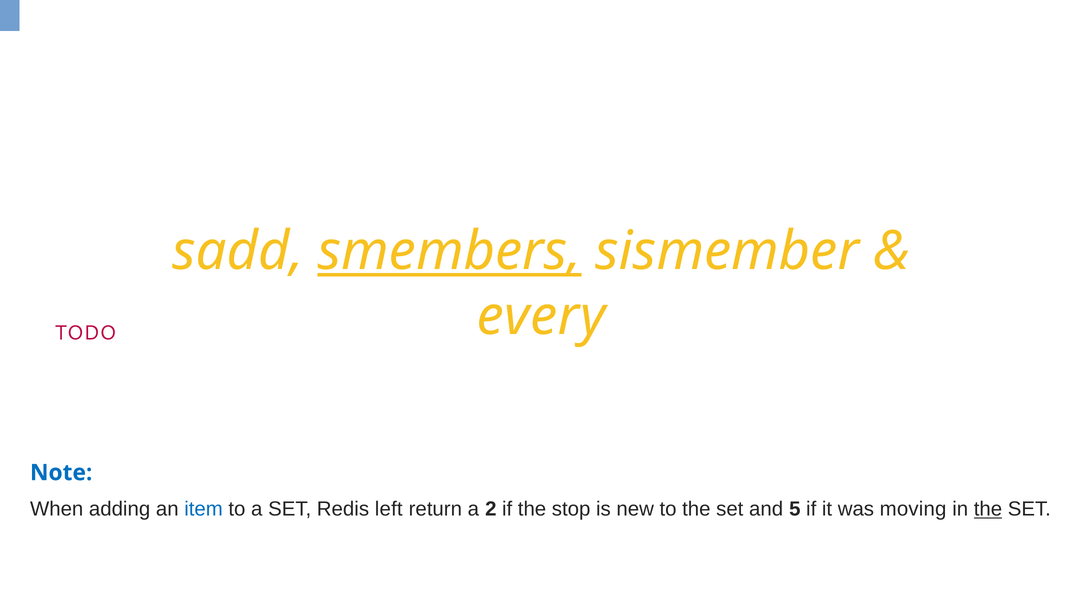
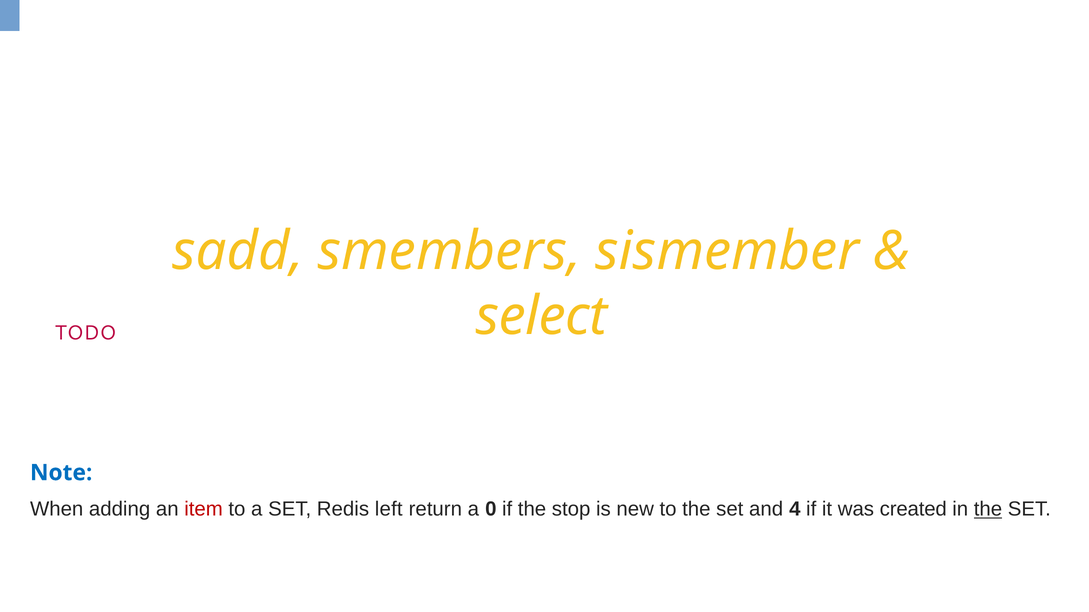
smembers underline: present -> none (450, 251)
every: every -> select (542, 317)
item colour: blue -> red (204, 510)
2: 2 -> 0 (491, 510)
5: 5 -> 4 (795, 510)
moving: moving -> created (913, 510)
